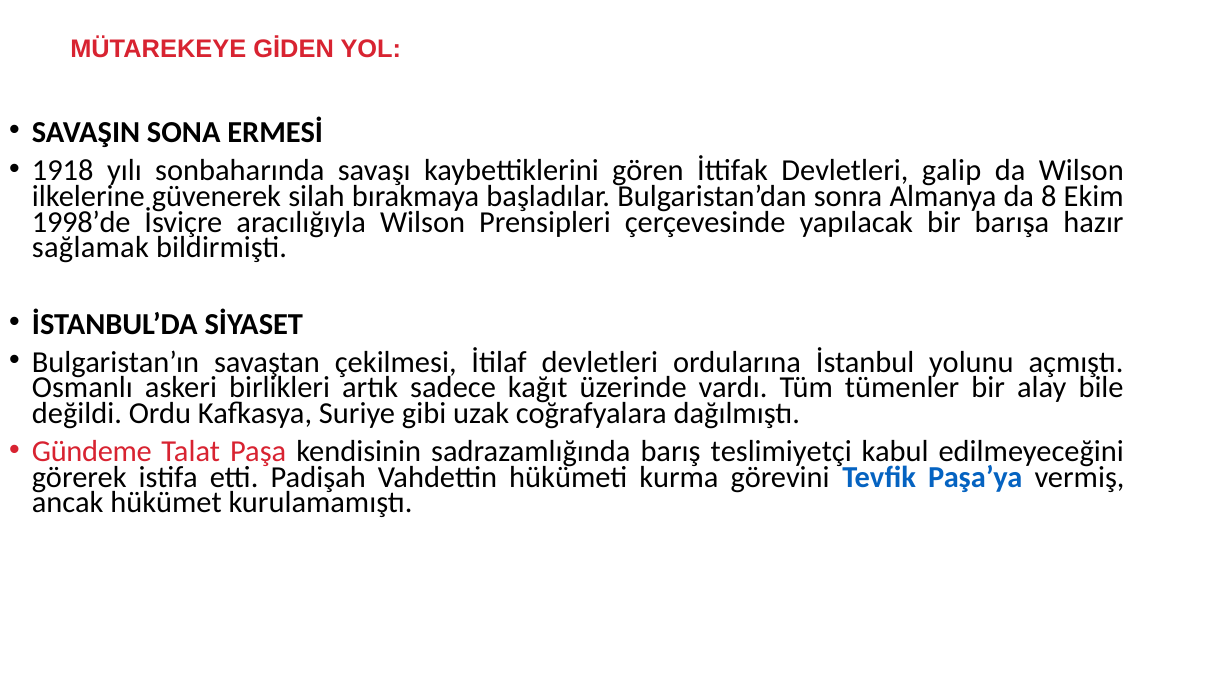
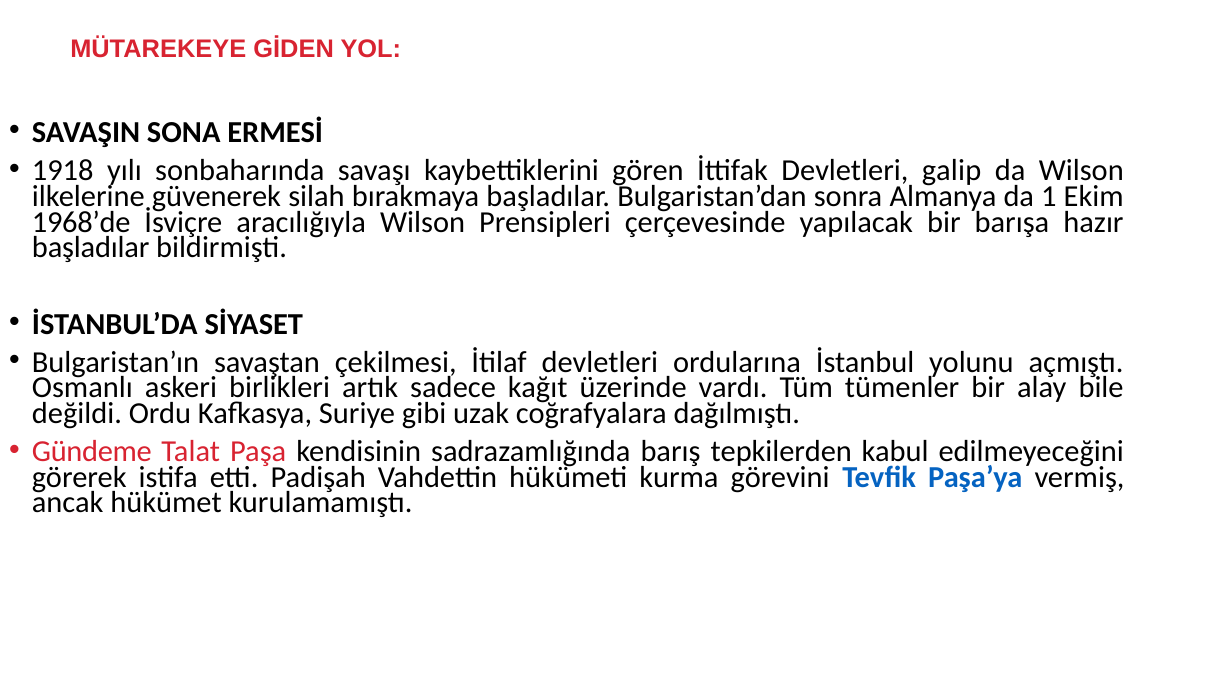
8: 8 -> 1 (1049, 196)
1998’de: 1998’de -> 1968’de (81, 222)
sağlamak: sağlamak -> başladılar (91, 248)
teslimiyetçi: teslimiyetçi -> tepkilerden (781, 452)
